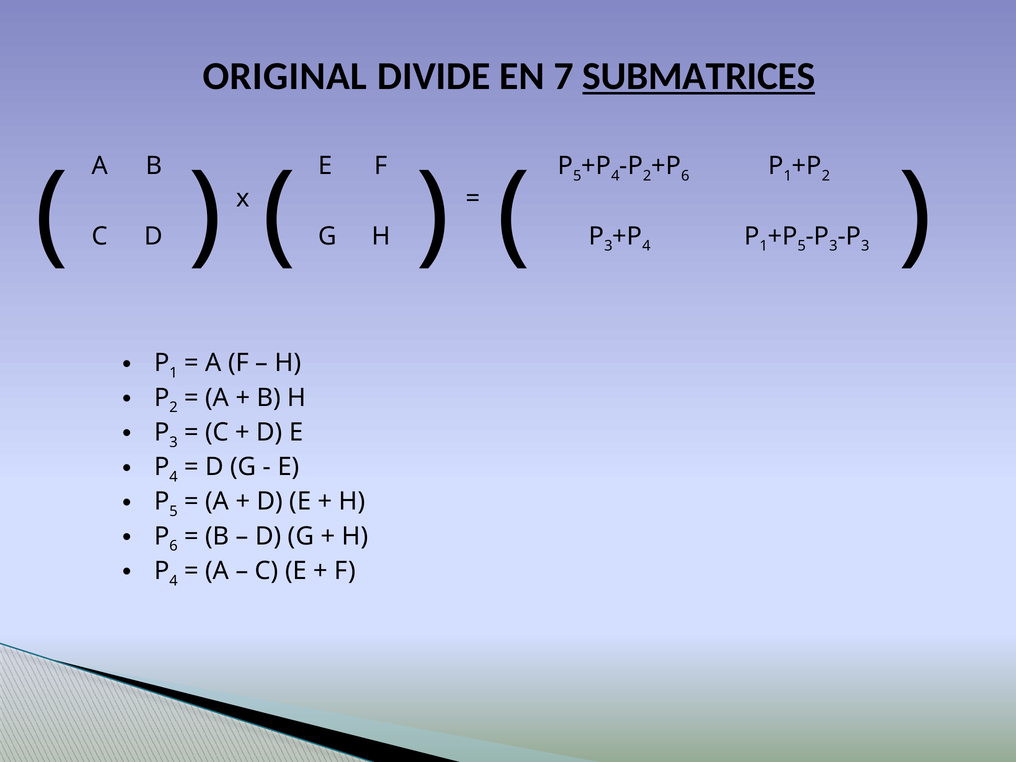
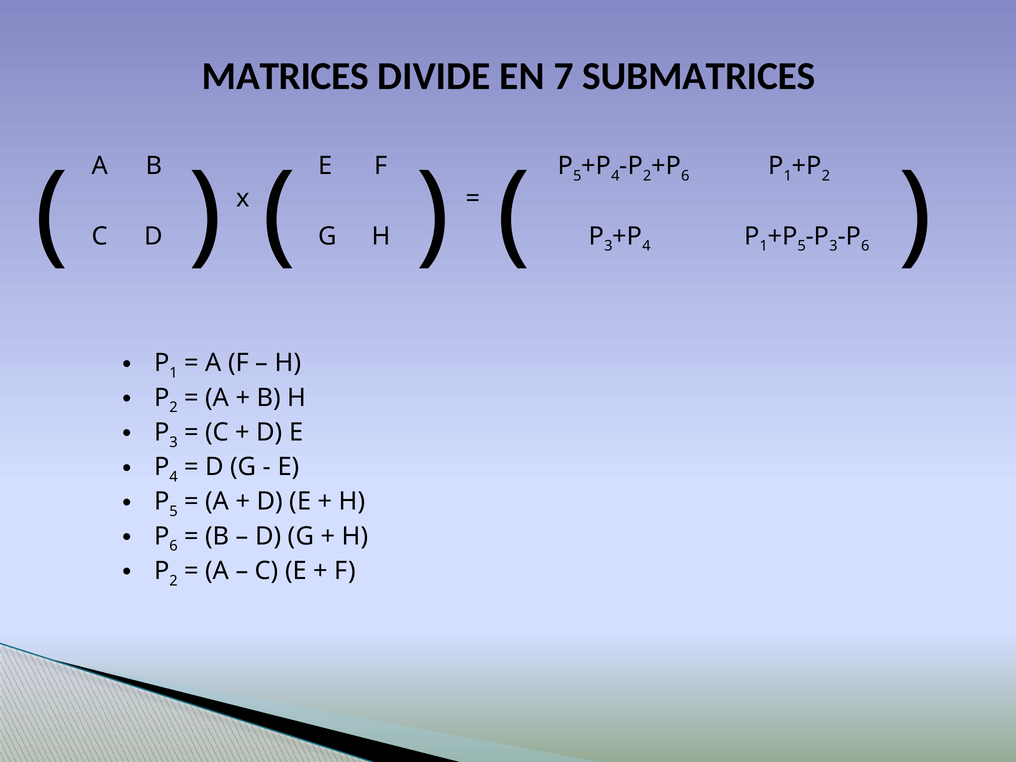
ORIGINAL: ORIGINAL -> MATRICES (285, 76)
SUBMATRICES underline: present -> none (699, 76)
3: 3 -> 6 (865, 246)
4: 4 -> 2 (174, 581)
